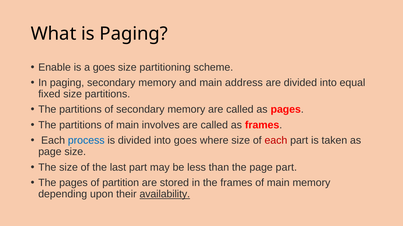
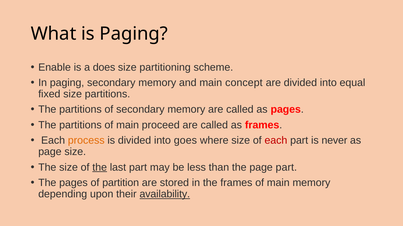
a goes: goes -> does (104, 67)
address: address -> concept (244, 83)
involves: involves -> proceed (161, 125)
process colour: blue -> orange (86, 141)
taken: taken -> never (334, 141)
the underline: none -> present (100, 168)
